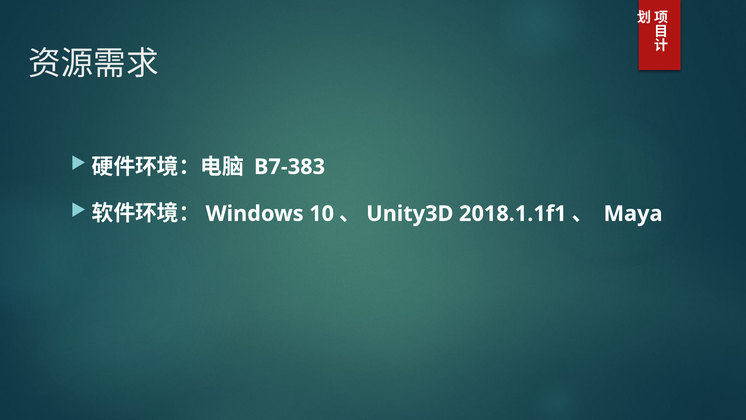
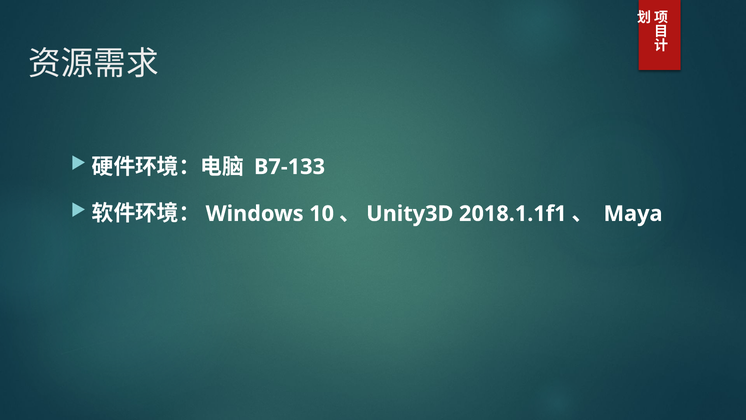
B7-383: B7-383 -> B7-133 (289, 167)
